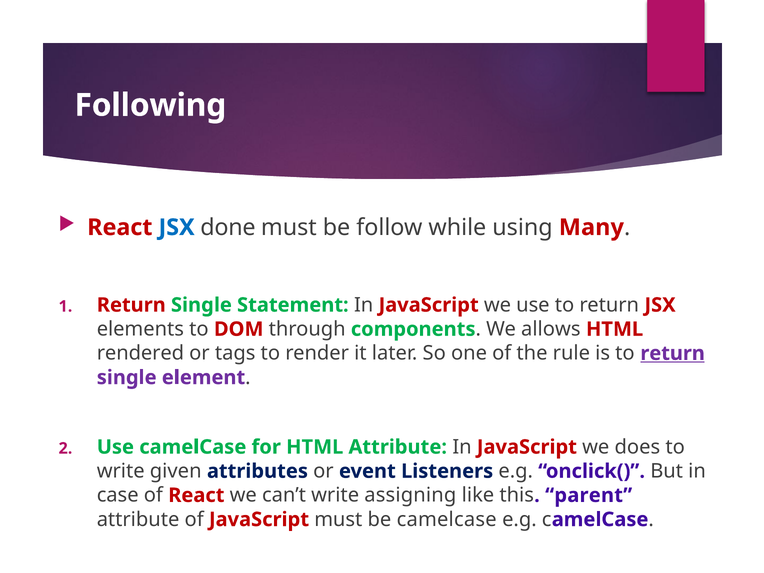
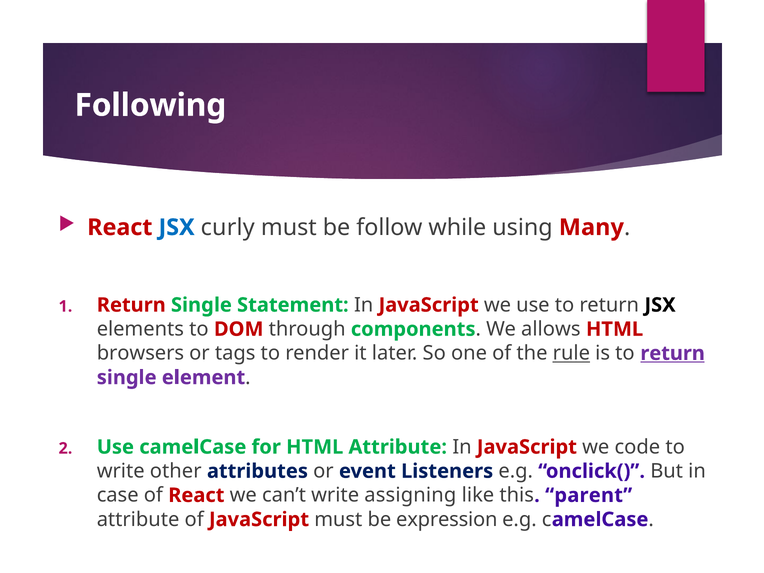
done: done -> curly (228, 227)
JSX colour: red -> black (660, 305)
rendered: rendered -> browsers (140, 353)
rule underline: none -> present (571, 353)
does: does -> code (637, 447)
given: given -> other (176, 471)
be camelcase: camelcase -> expression (447, 519)
